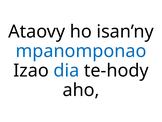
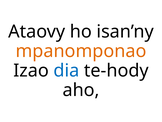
mpanomponao colour: blue -> orange (81, 51)
